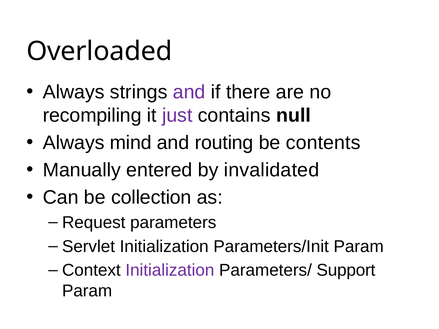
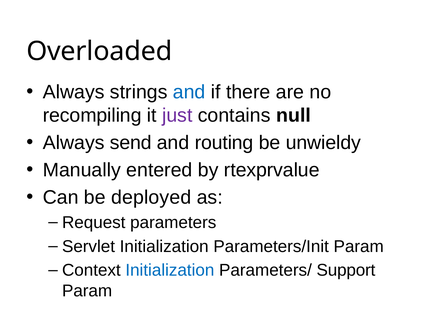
and colour: purple -> blue (189, 92)
mind: mind -> send (131, 143)
contents: contents -> unwieldy (323, 143)
invalidated: invalidated -> rtexprvalue (272, 170)
collection: collection -> deployed (151, 197)
Initialization colour: purple -> blue (170, 271)
